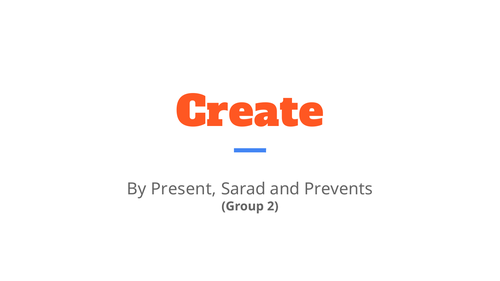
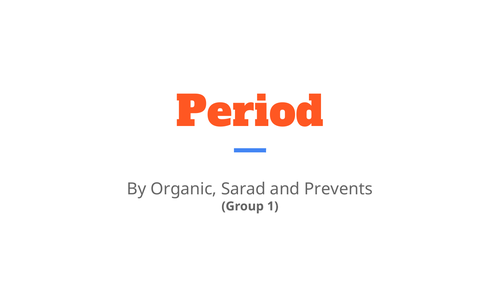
Create: Create -> Period (250, 112)
Present: Present -> Organic (184, 189)
2: 2 -> 1 (273, 206)
